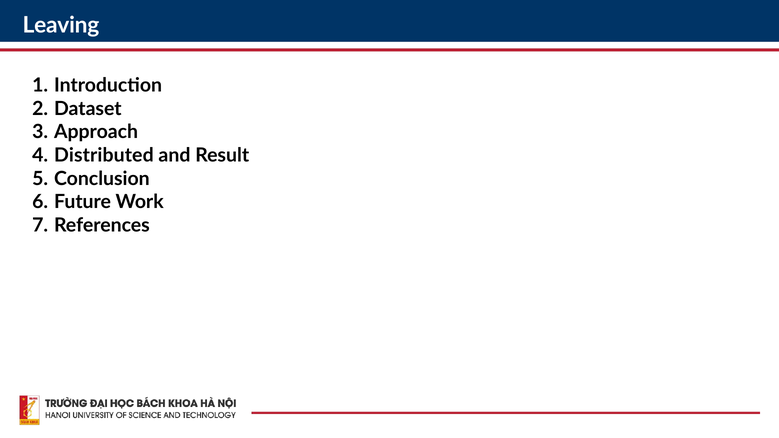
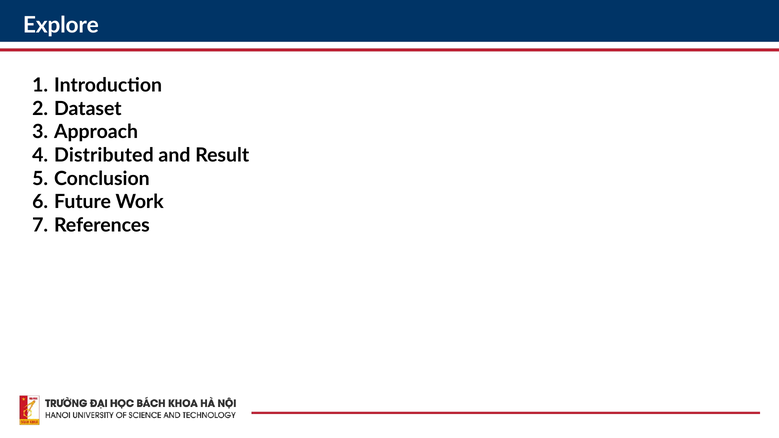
Leaving: Leaving -> Explore (61, 25)
